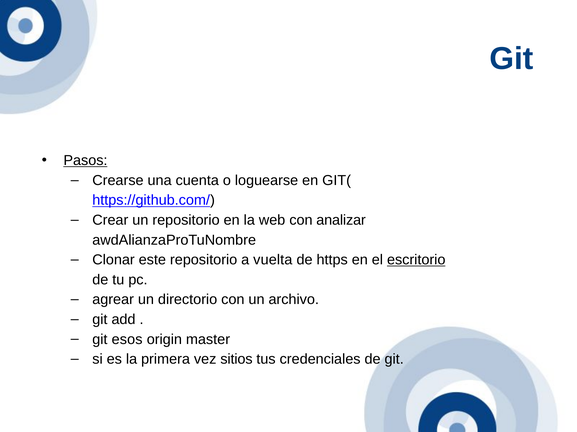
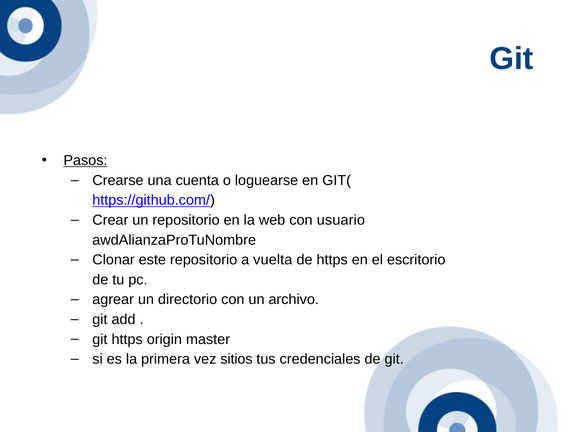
analizar: analizar -> usuario (341, 220)
escritorio underline: present -> none (416, 260)
git esos: esos -> https (127, 340)
